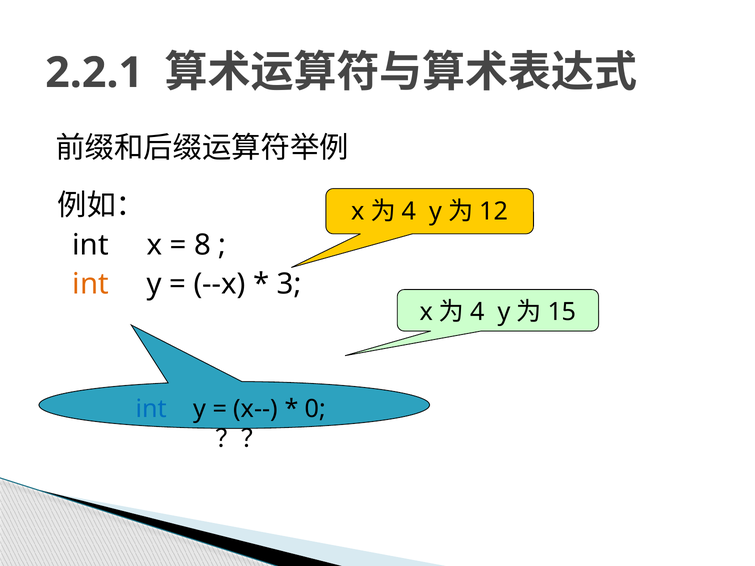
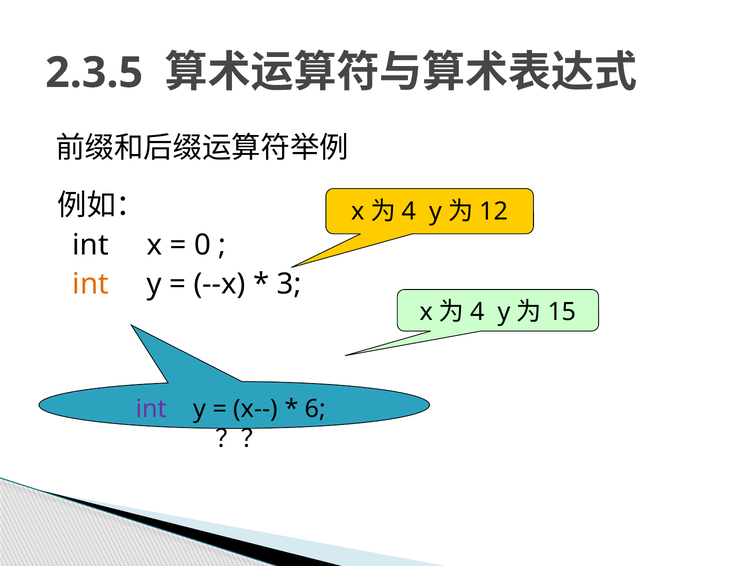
2.2.1: 2.2.1 -> 2.3.5 (94, 73)
8: 8 -> 0 (203, 245)
int colour: blue -> purple (151, 409)
0: 0 -> 6 (316, 409)
